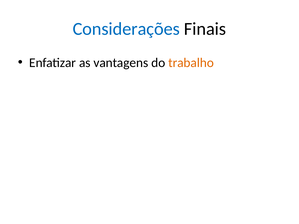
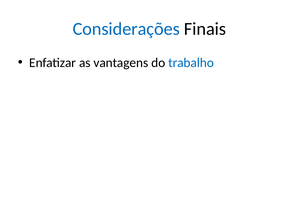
trabalho colour: orange -> blue (191, 63)
